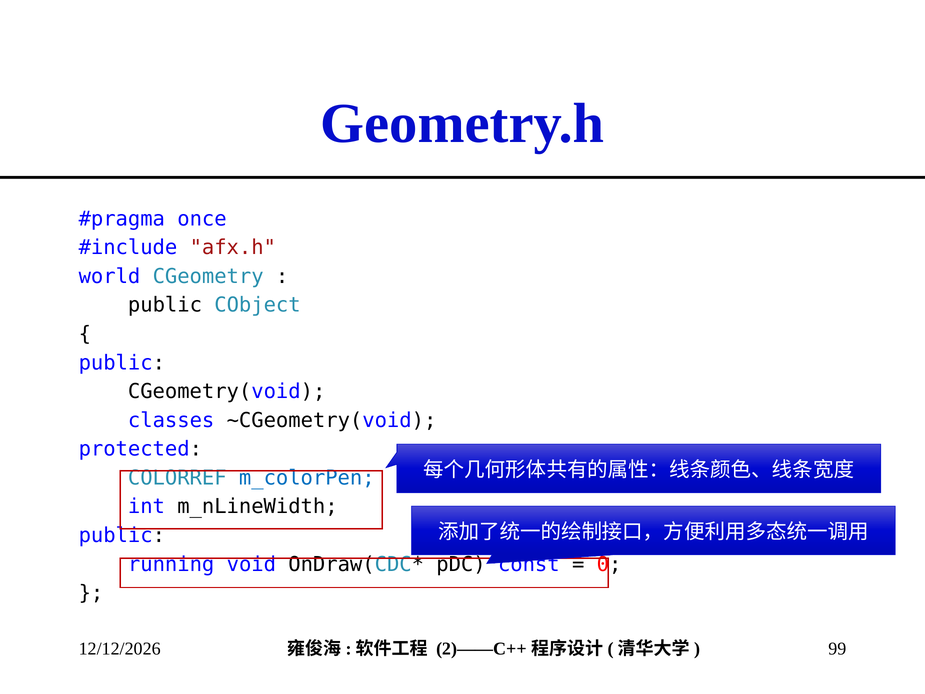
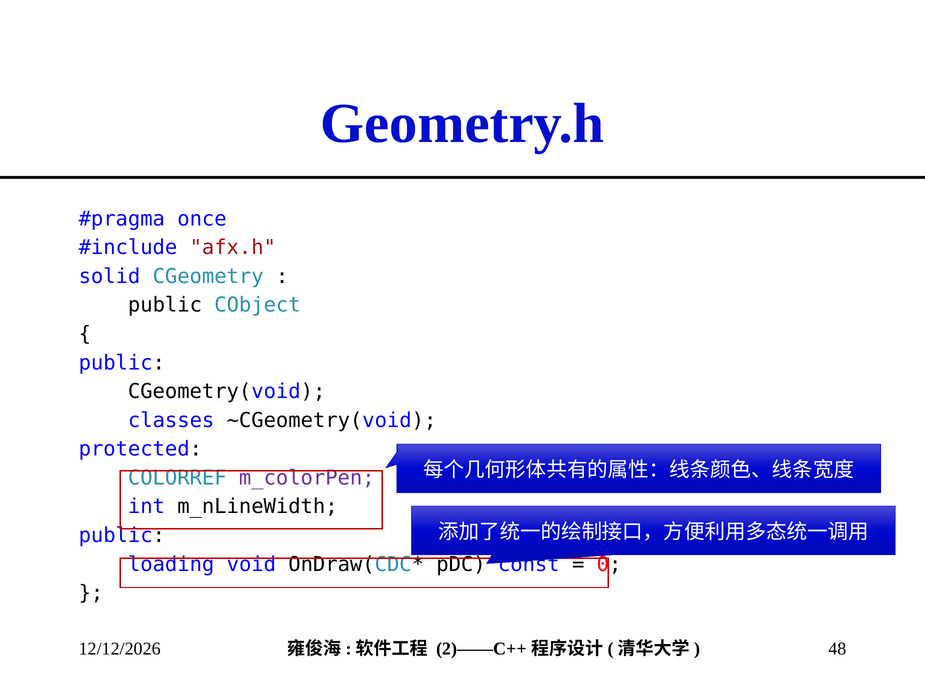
world: world -> solid (109, 276)
m_colorPen colour: blue -> purple (307, 478)
running: running -> loading (171, 564)
99: 99 -> 48 (837, 649)
